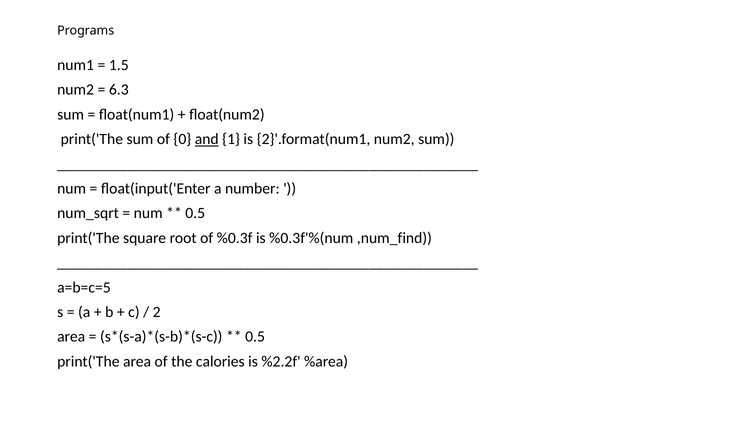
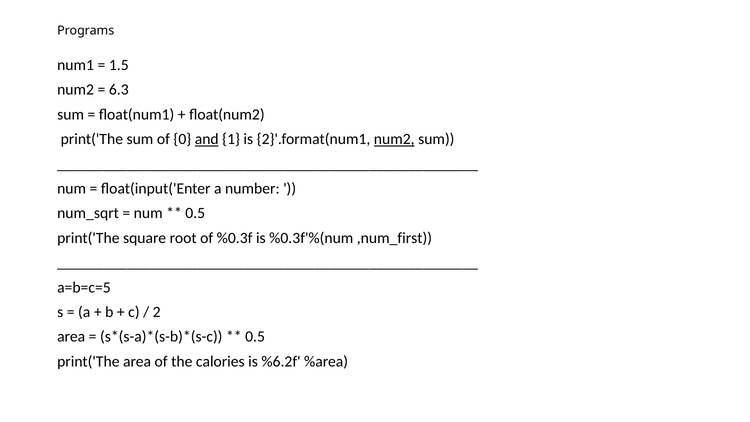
num2 underline: none -> present (394, 139)
,num_find: ,num_find -> ,num_first (394, 238)
%2.2f: %2.2f -> %6.2f (281, 361)
